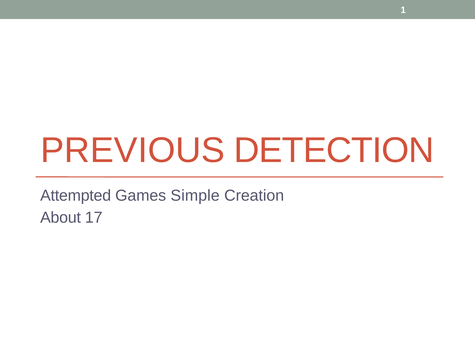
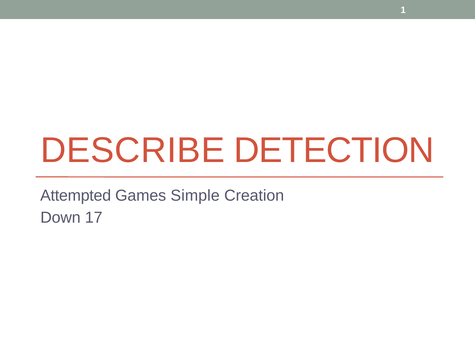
PREVIOUS: PREVIOUS -> DESCRIBE (133, 150)
About: About -> Down (60, 217)
